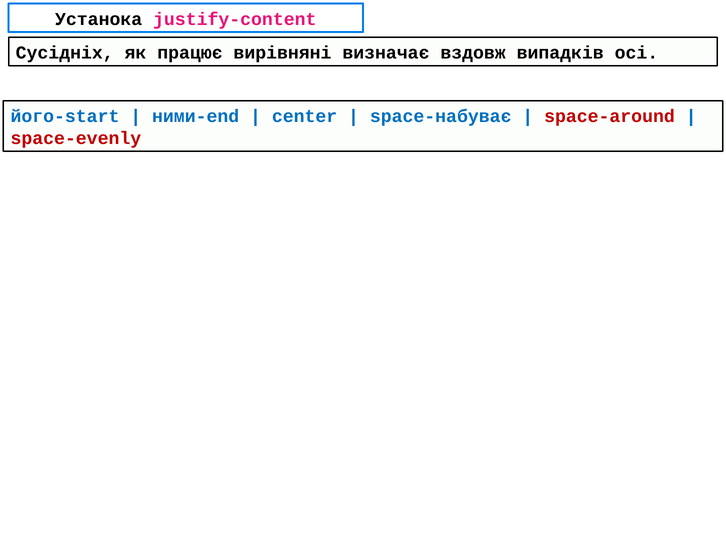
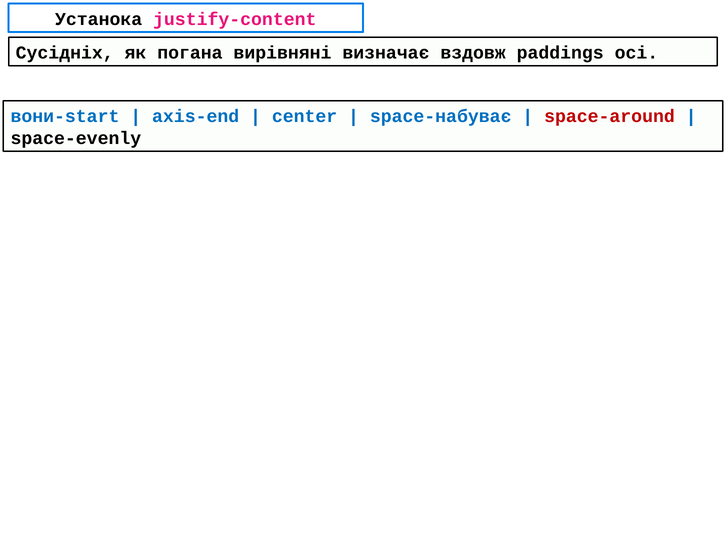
працює: працює -> погана (190, 53)
випадків: випадків -> paddings (560, 53)
його-start: його-start -> вони-start (65, 116)
ними-end: ними-end -> axis-end (196, 116)
space-evenly colour: red -> black (76, 138)
